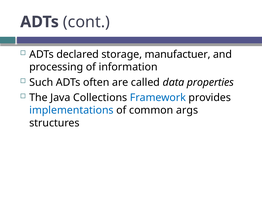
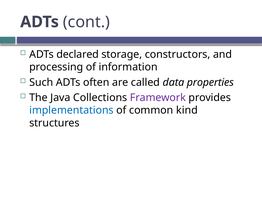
manufactuer: manufactuer -> constructors (178, 54)
Framework colour: blue -> purple (158, 97)
args: args -> kind (187, 110)
